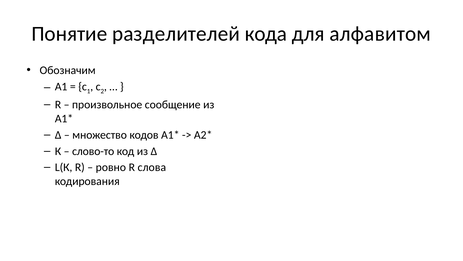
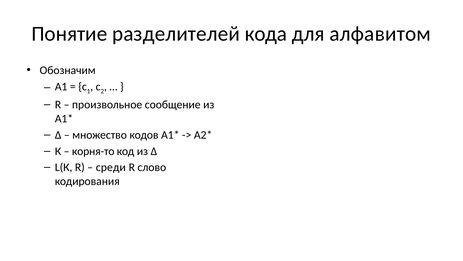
слово-то: слово-то -> корня-то (93, 151)
ровно: ровно -> среди (111, 167)
слова: слова -> слово (152, 167)
